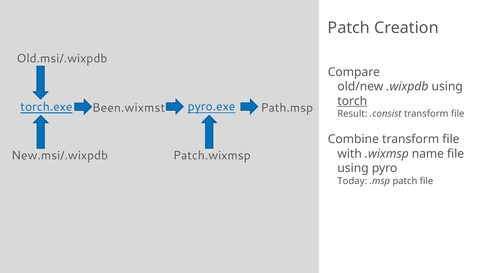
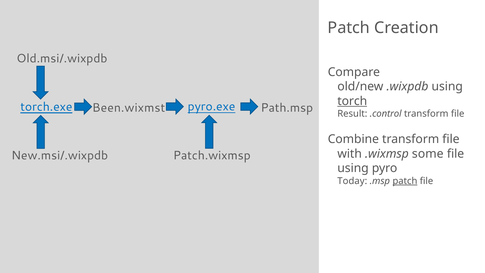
.consist: .consist -> .control (386, 114)
name: name -> some (428, 154)
patch underline: none -> present (405, 181)
